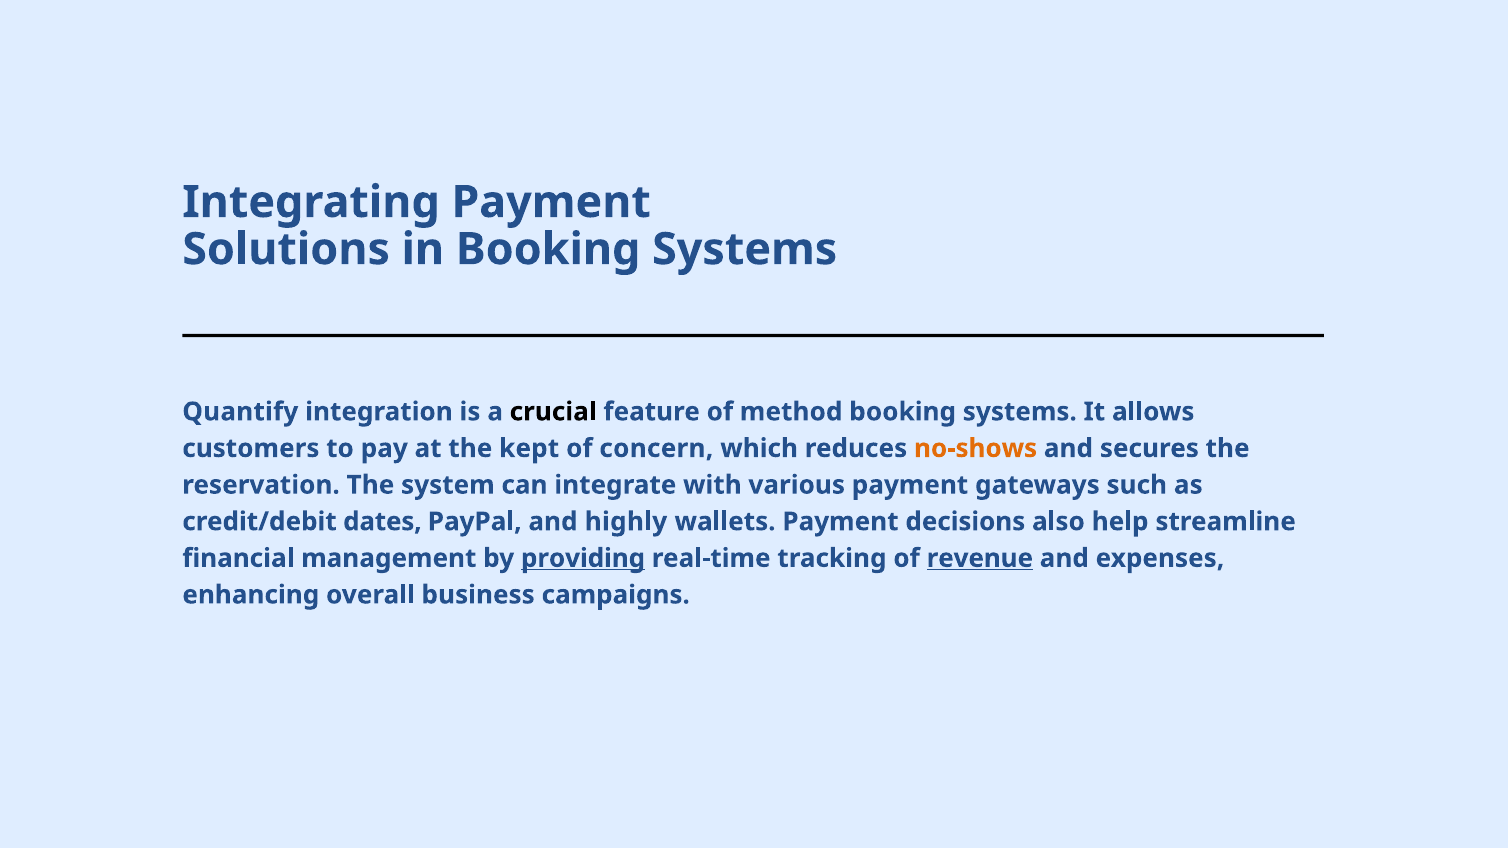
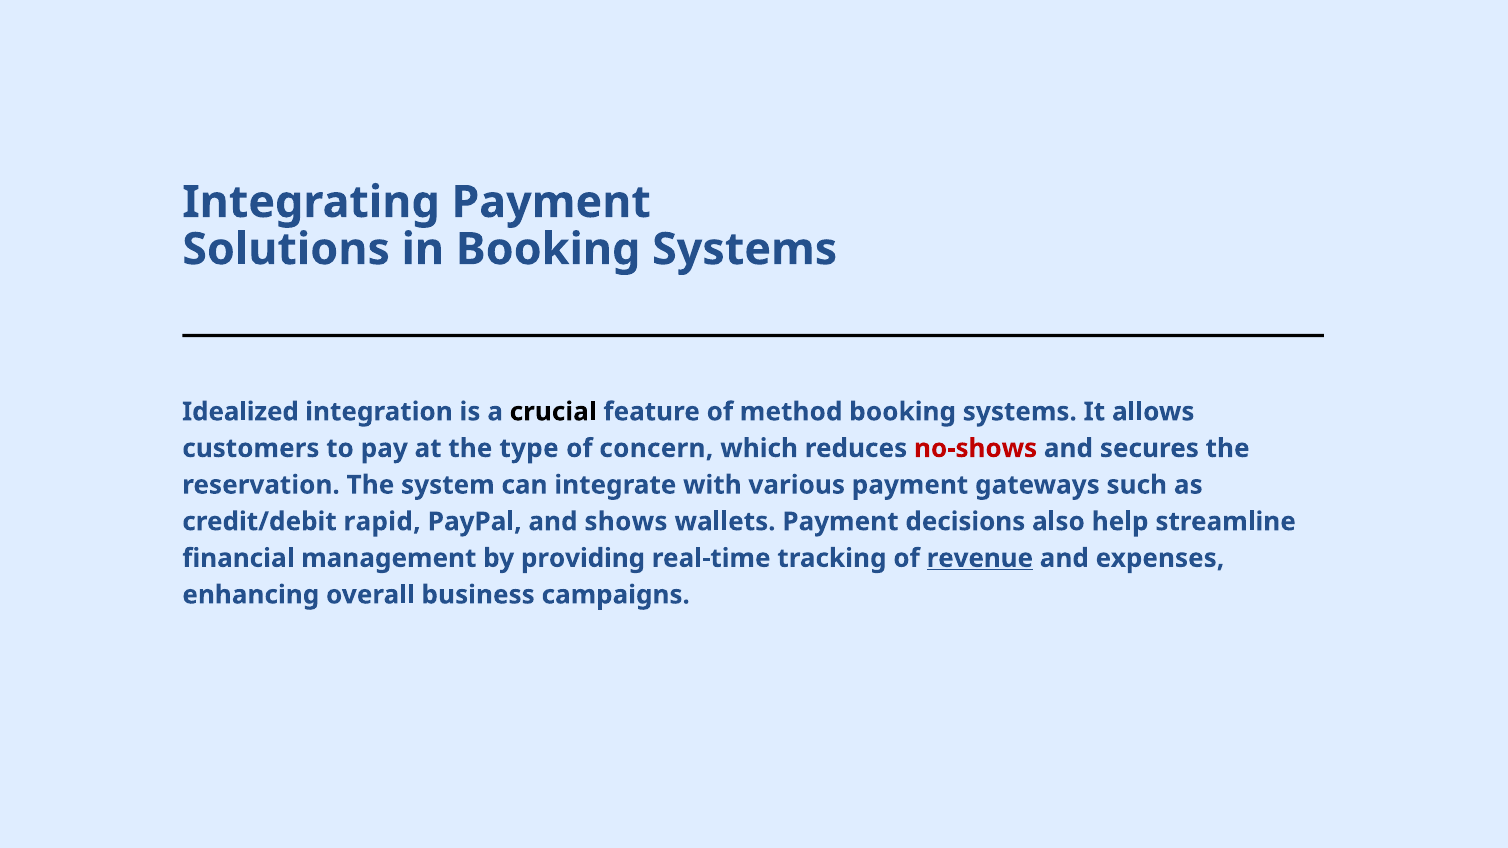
Quantify: Quantify -> Idealized (240, 412)
kept: kept -> type (529, 449)
no-shows colour: orange -> red (976, 449)
dates: dates -> rapid (382, 522)
highly: highly -> shows (626, 522)
providing underline: present -> none (583, 558)
